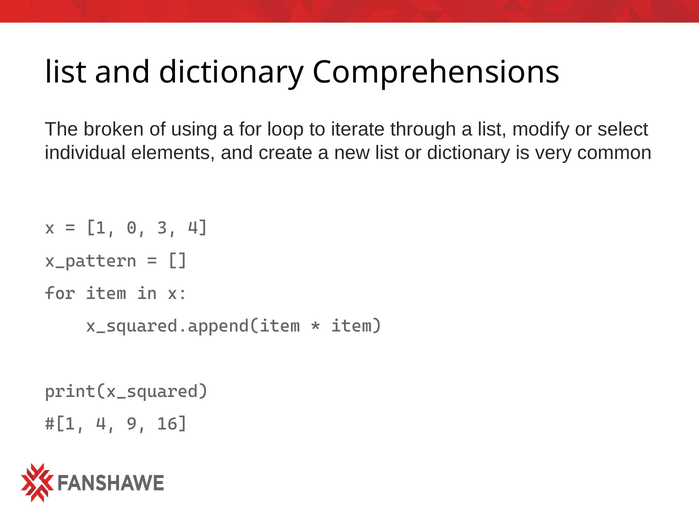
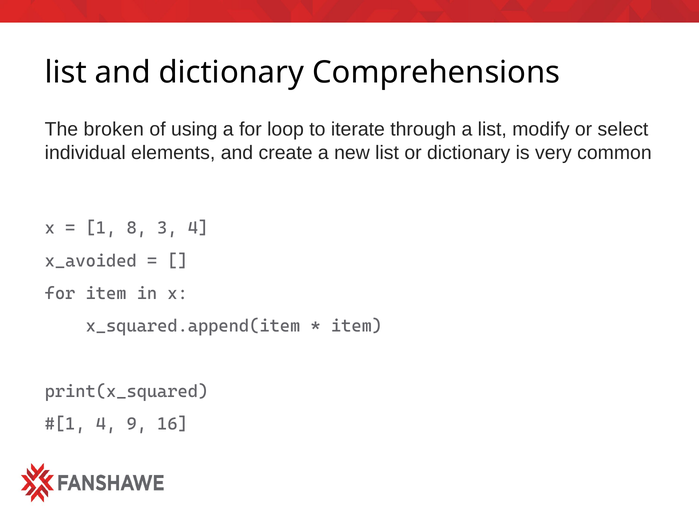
0: 0 -> 8 (137, 228)
x_pattern: x_pattern -> x_avoided (91, 261)
